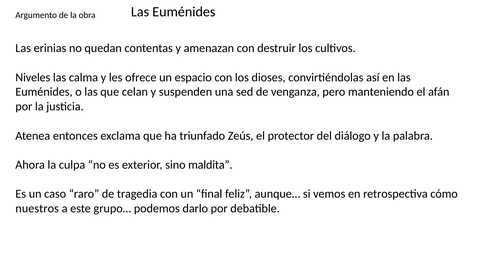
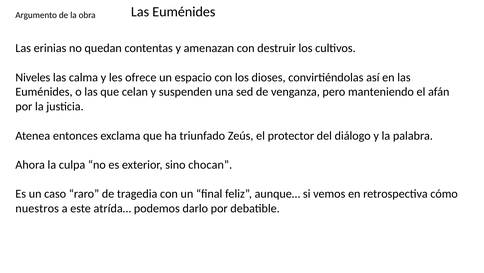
maldita: maldita -> chocan (210, 164)
grupo…: grupo… -> atrída… (112, 208)
